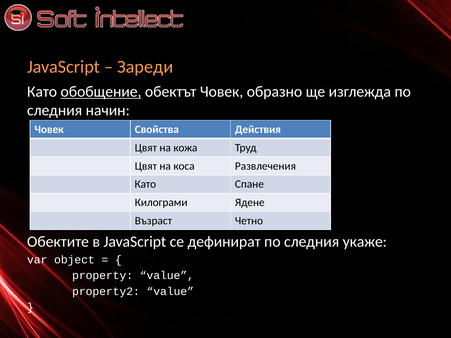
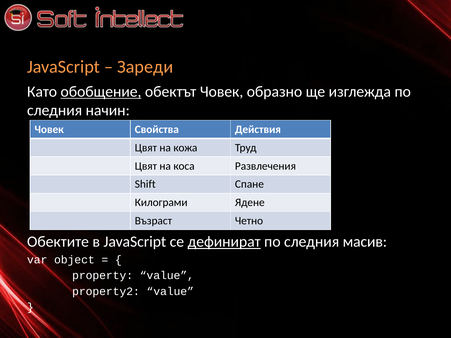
Като: Като -> Shift (145, 184)
дефинират underline: none -> present (224, 242)
укаже: укаже -> масив (365, 242)
